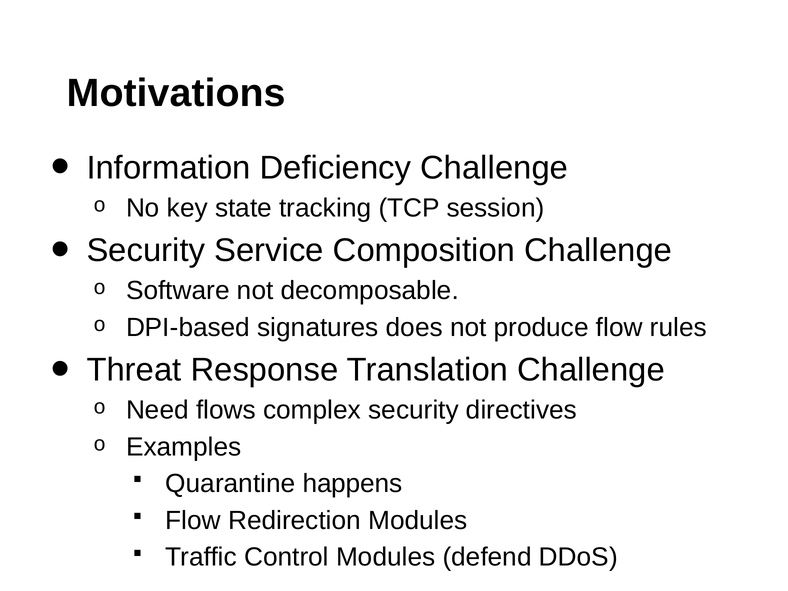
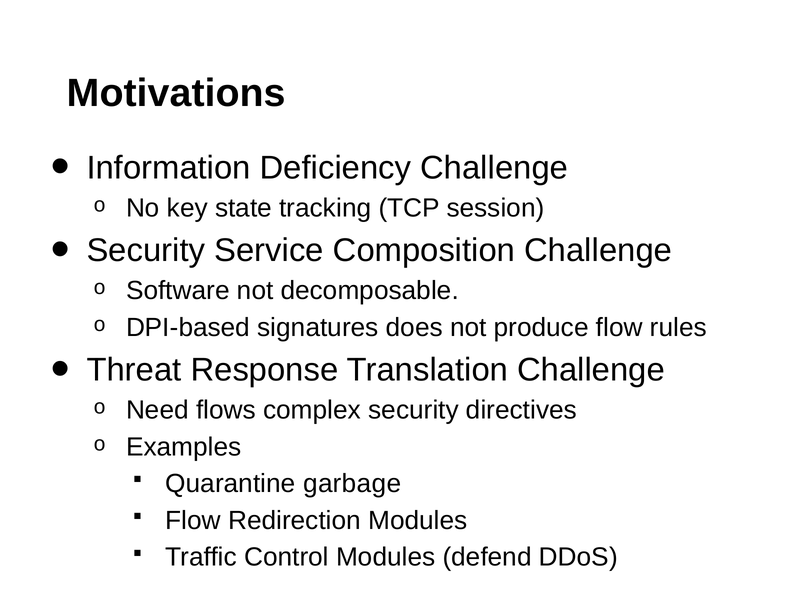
happens: happens -> garbage (352, 484)
